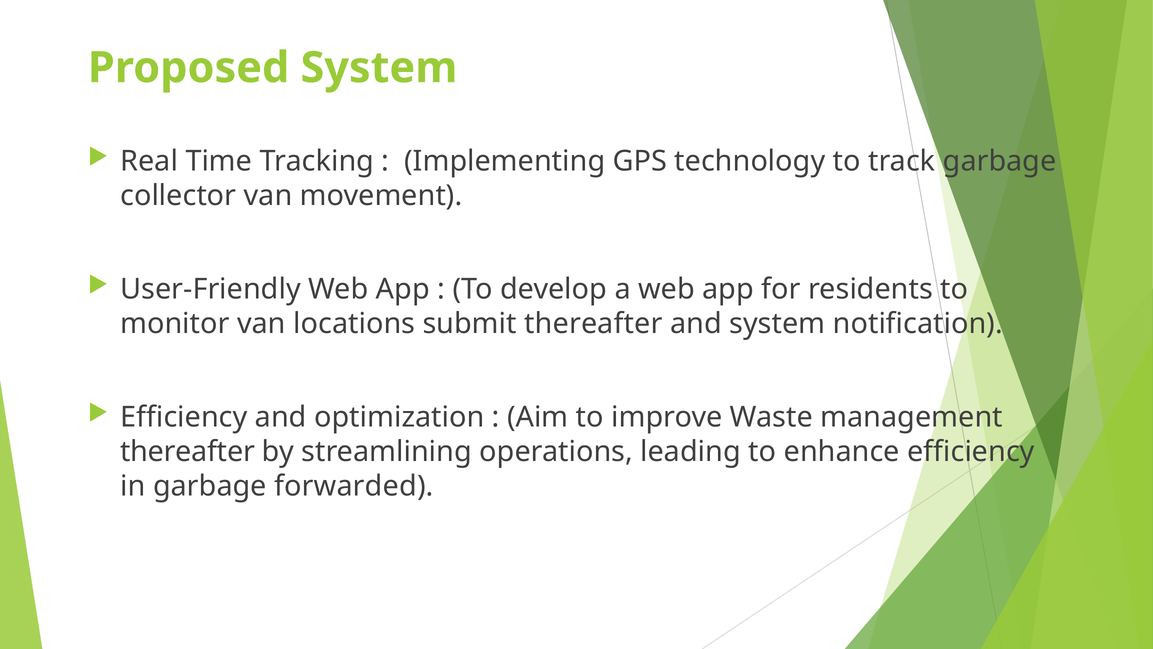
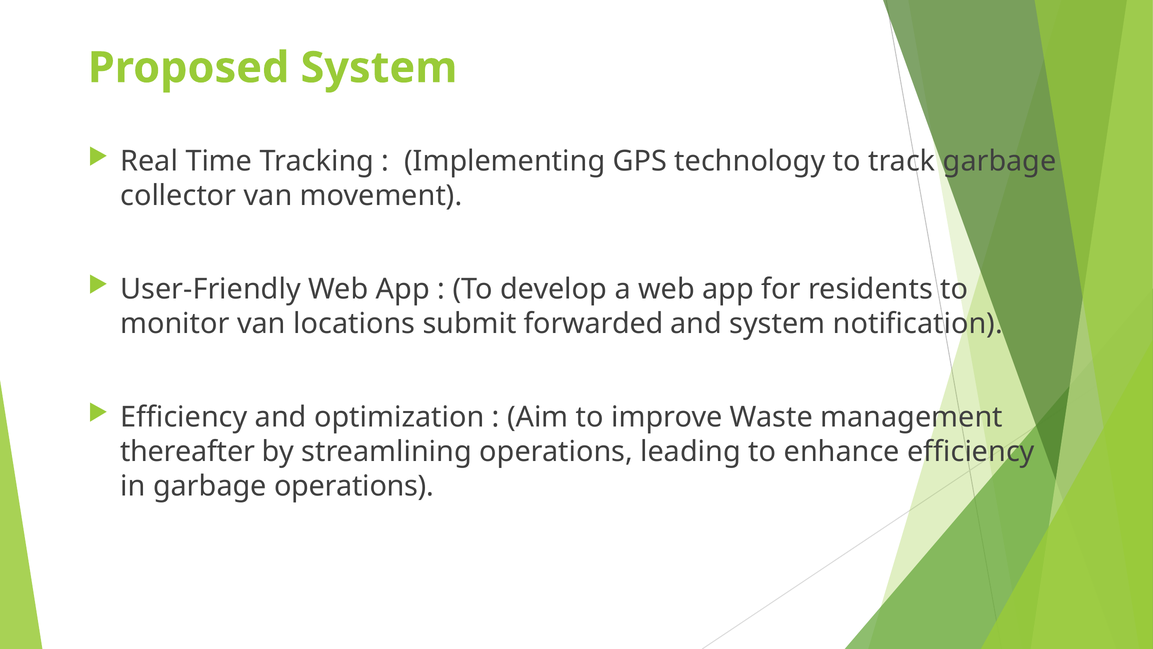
submit thereafter: thereafter -> forwarded (594, 324)
garbage forwarded: forwarded -> operations (354, 486)
